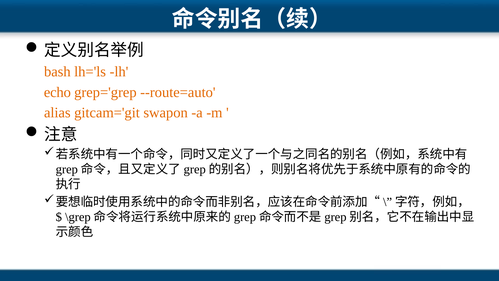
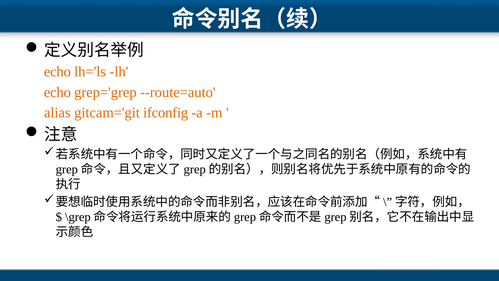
bash: bash -> echo (57, 72)
swapon: swapon -> ifconfig (166, 112)
